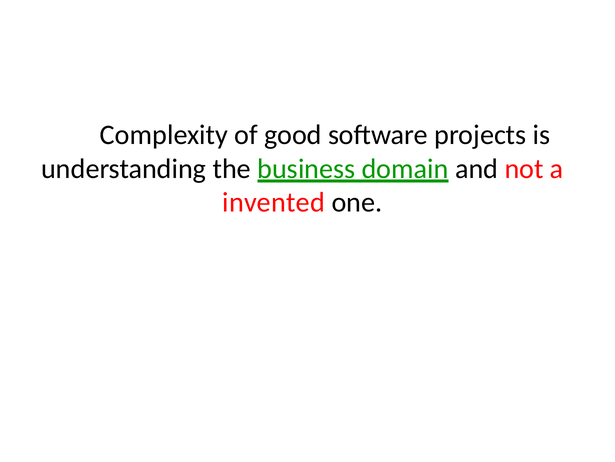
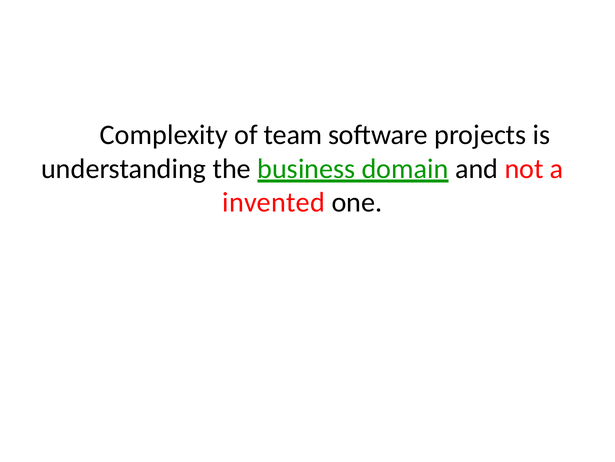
good: good -> team (293, 135)
